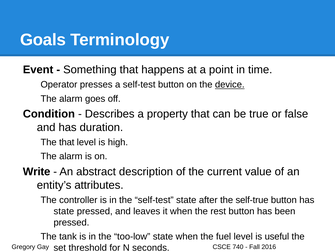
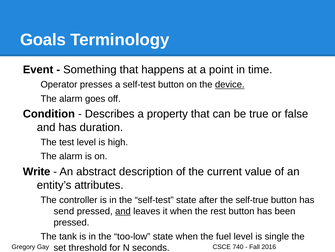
The that: that -> test (67, 142)
state: state -> send (64, 211)
and underline: none -> present (123, 211)
useful: useful -> single (277, 236)
